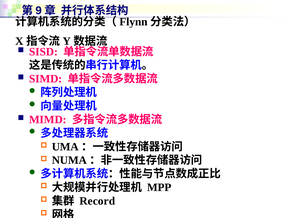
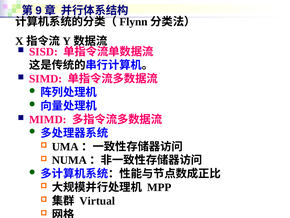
Record: Record -> Virtual (97, 201)
